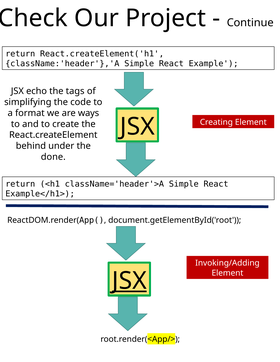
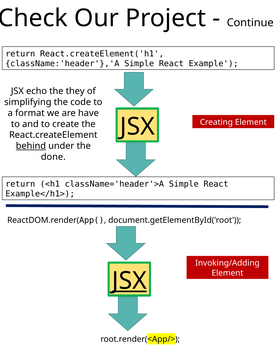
tags: tags -> they (75, 91)
ways: ways -> have (88, 113)
behind underline: none -> present (31, 146)
